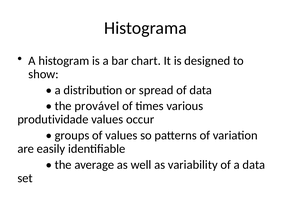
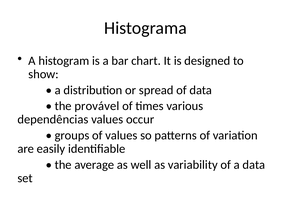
produtividade: produtividade -> dependências (53, 120)
